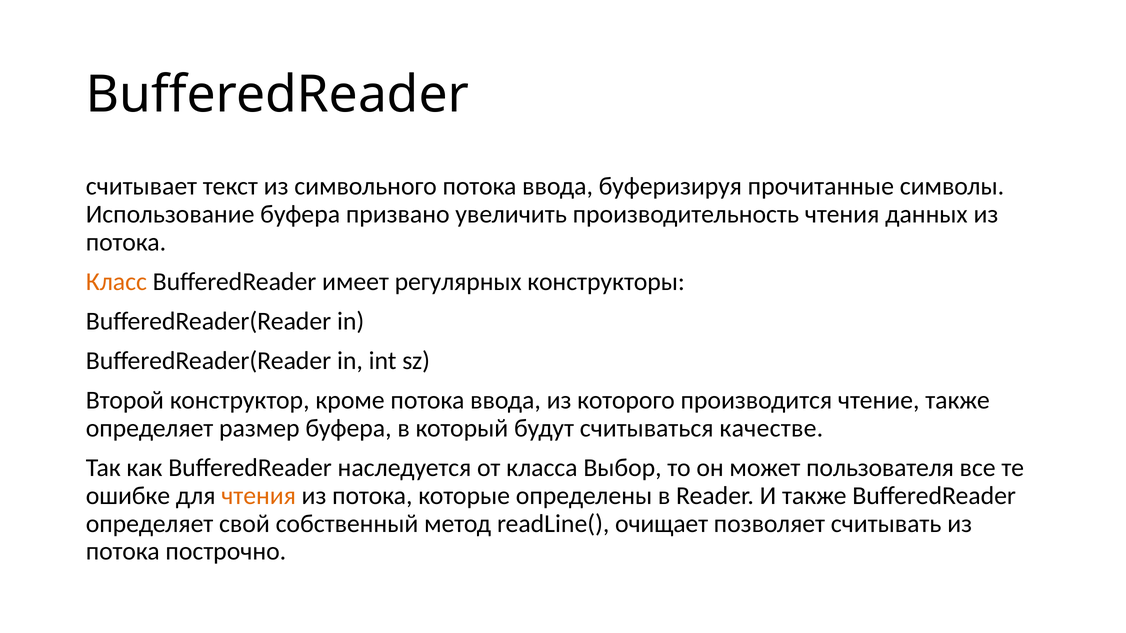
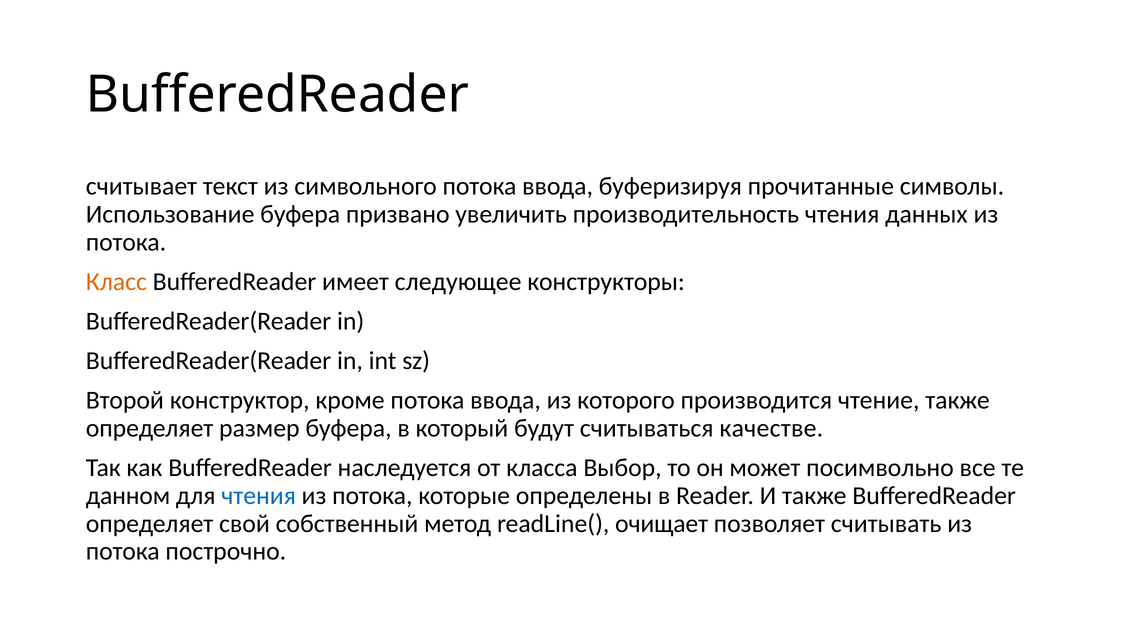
регулярных: регулярных -> следующее (458, 282)
пользователя: пользователя -> посимвольно (880, 468)
ошибке: ошибке -> данном (128, 496)
чтения colour: orange -> blue (259, 496)
